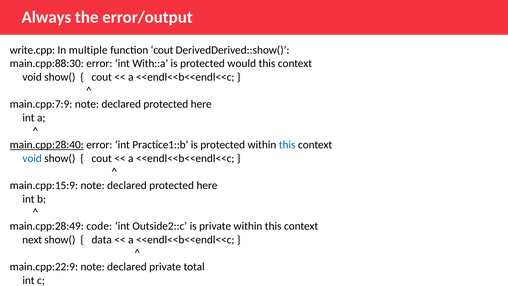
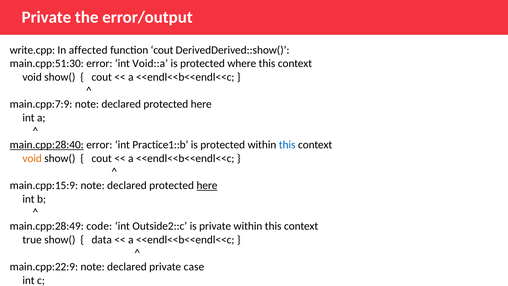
Always: Always -> Private (46, 17)
multiple: multiple -> affected (88, 50)
main.cpp:88:30: main.cpp:88:30 -> main.cpp:51:30 (47, 63)
With::a: With::a -> Void::a (150, 63)
would: would -> where (242, 63)
void colour: blue -> orange (32, 158)
here underline: none -> present (207, 185)
next: next -> true (32, 239)
total: total -> case (194, 267)
